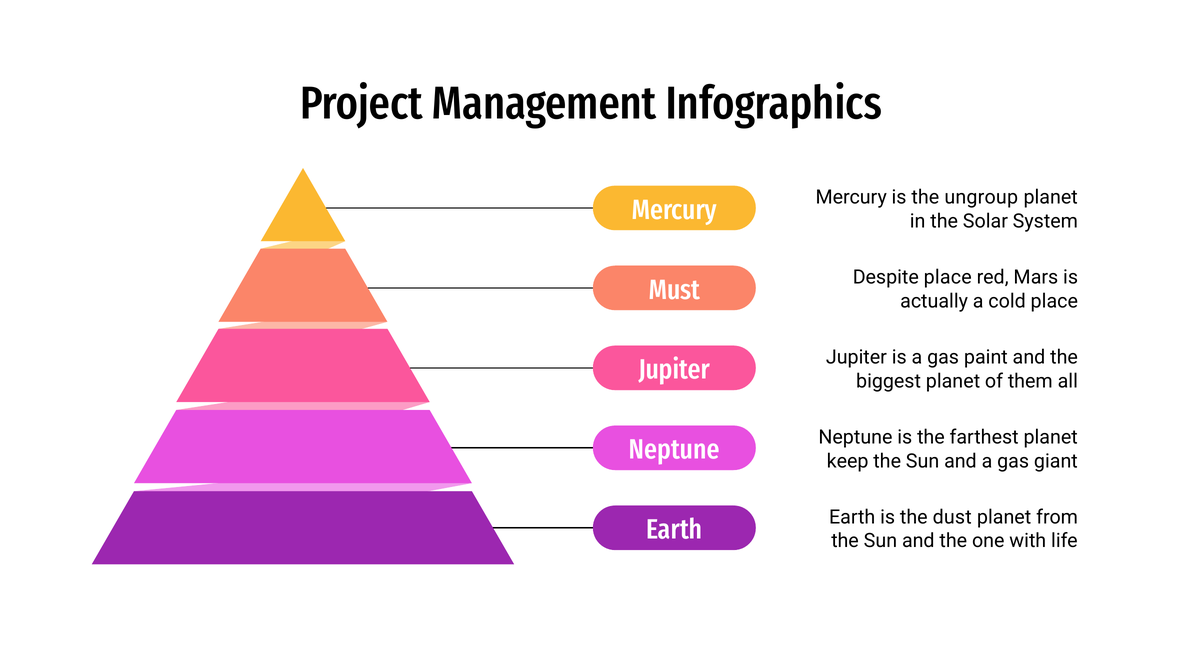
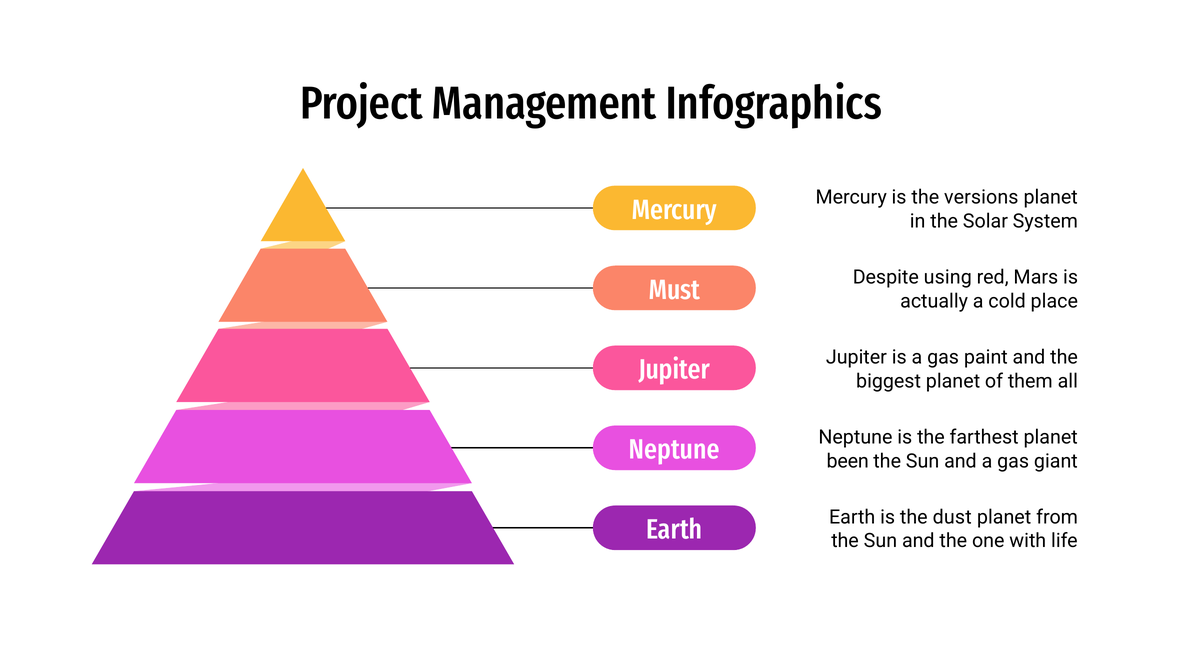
ungroup: ungroup -> versions (981, 197)
Despite place: place -> using (948, 277)
keep: keep -> been (848, 461)
